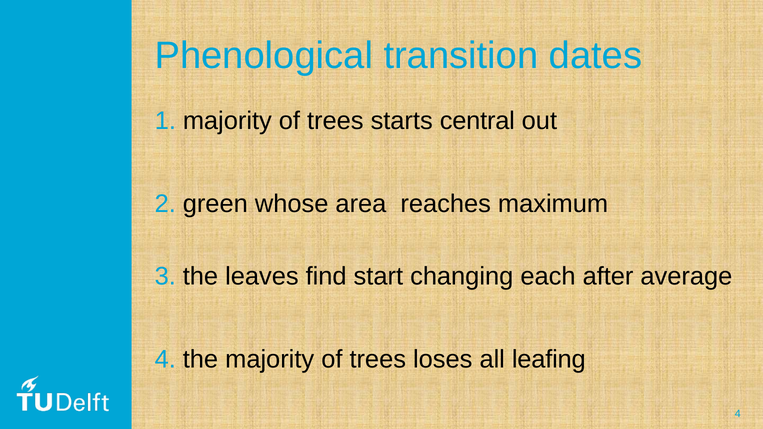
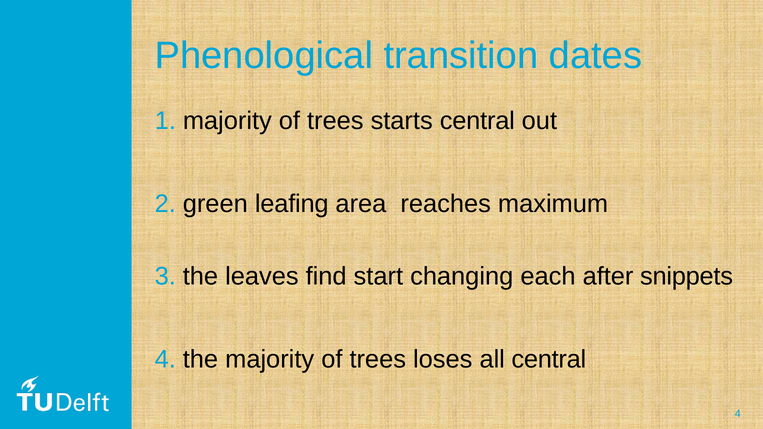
whose: whose -> leafing (292, 204)
average: average -> snippets (687, 276)
all leafing: leafing -> central (549, 360)
